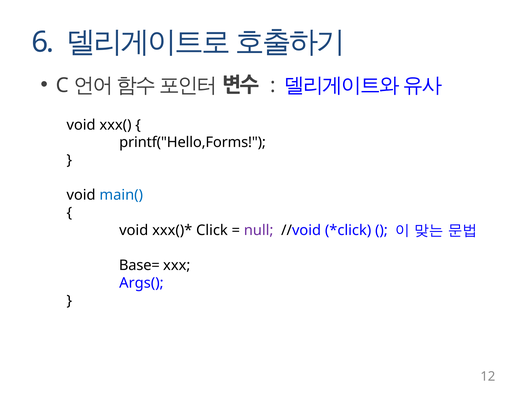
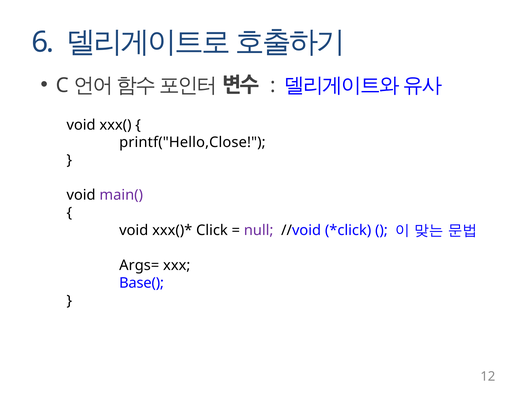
printf("Hello,Forms: printf("Hello,Forms -> printf("Hello,Close (192, 143)
main( colour: blue -> purple (121, 195)
Base=: Base= -> Args= (139, 266)
Args(: Args( -> Base( (142, 283)
